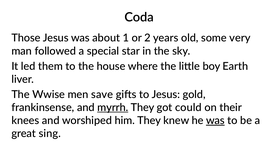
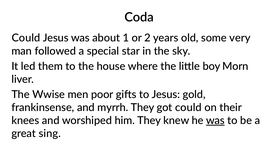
Those: Those -> Could (26, 38)
Earth: Earth -> Morn (235, 66)
save: save -> poor (102, 94)
myrrh underline: present -> none (113, 107)
